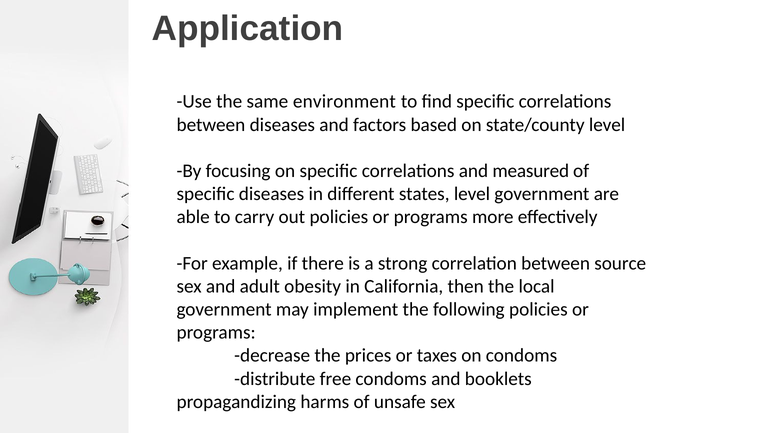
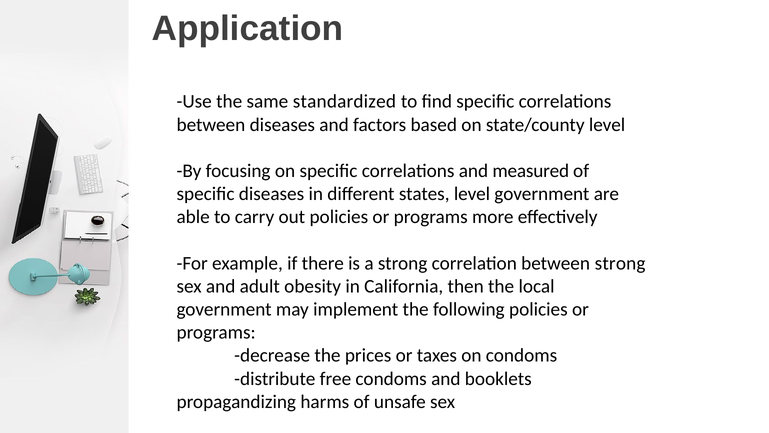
environment: environment -> standardized (344, 101)
between source: source -> strong (620, 263)
